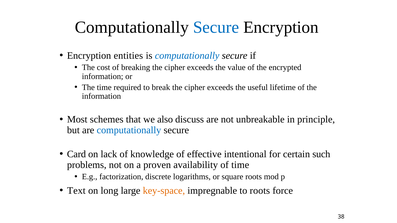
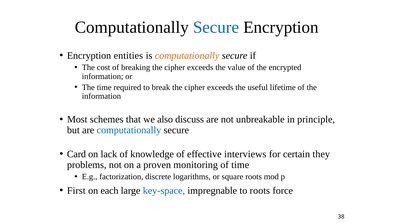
computationally colour: blue -> orange (187, 56)
intentional: intentional -> interviews (245, 154)
such: such -> they (321, 154)
availability: availability -> monitoring (196, 165)
Text: Text -> First (76, 191)
long: long -> each (110, 191)
key-space colour: orange -> blue (164, 191)
